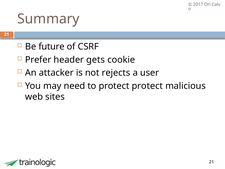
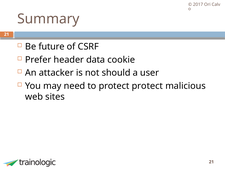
gets: gets -> data (96, 60)
rejects: rejects -> should (116, 73)
